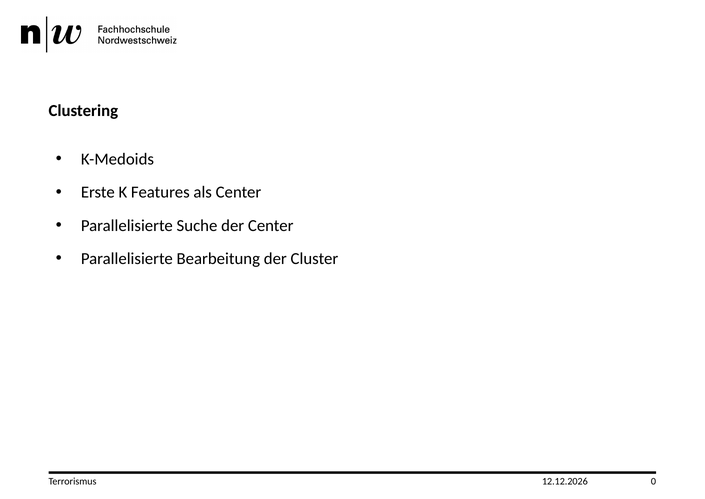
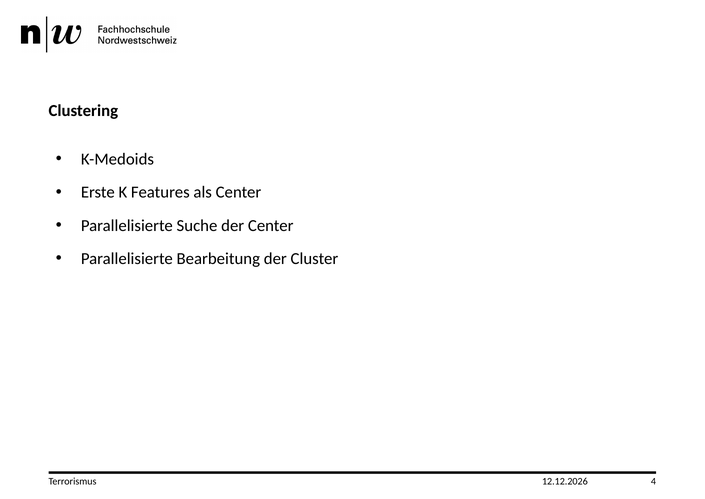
0: 0 -> 4 (654, 481)
